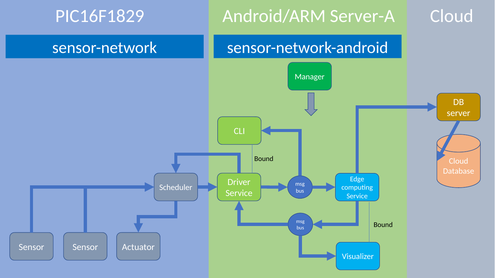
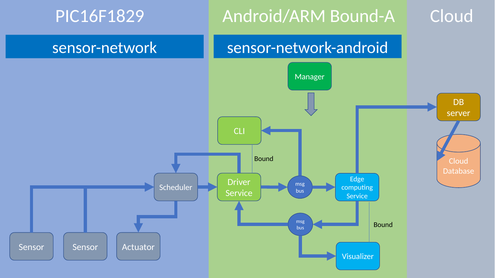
Server-A: Server-A -> Bound-A (362, 16)
